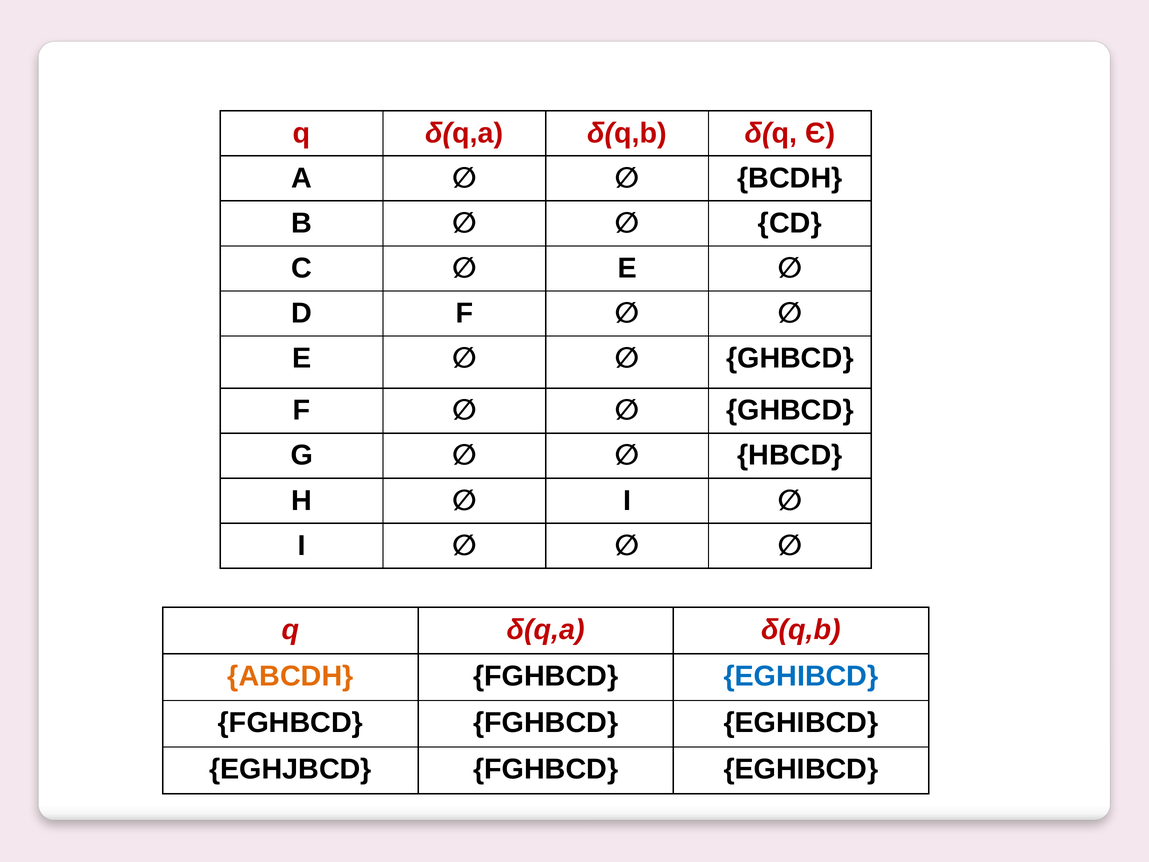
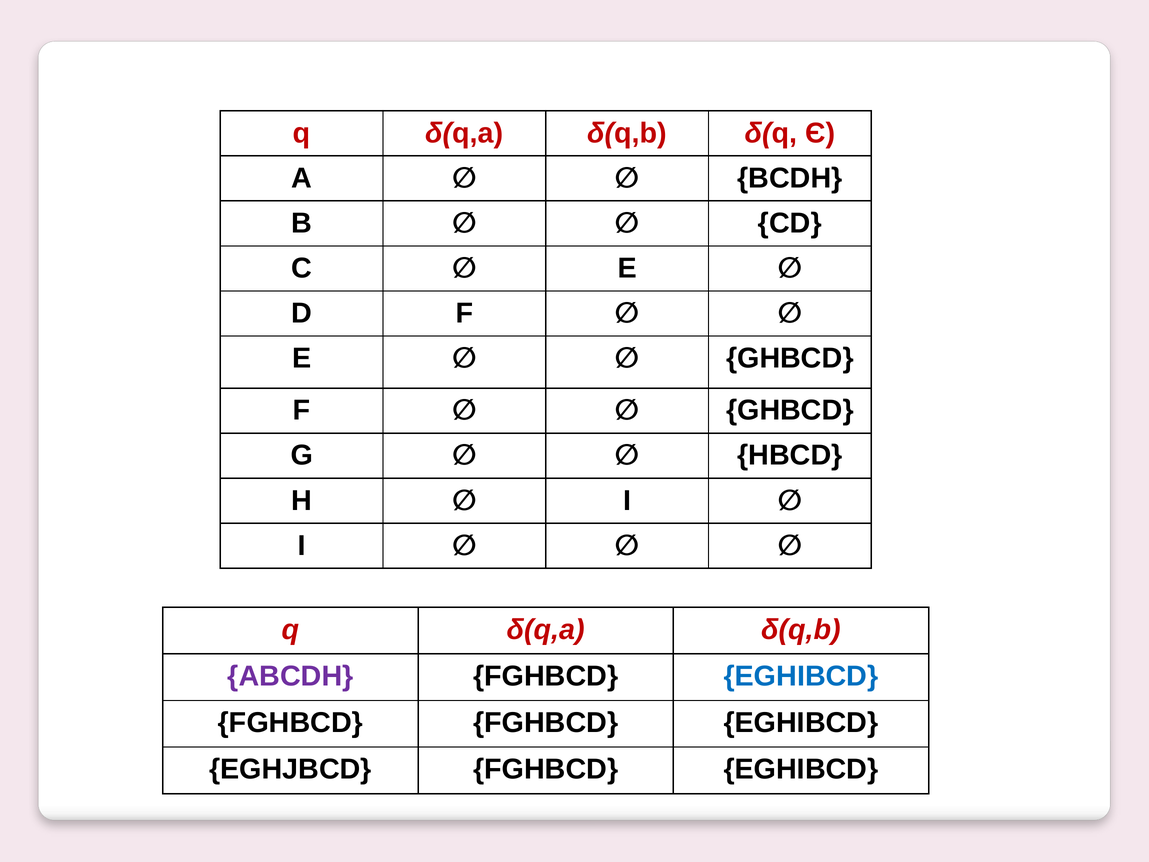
ABCDH colour: orange -> purple (290, 676)
